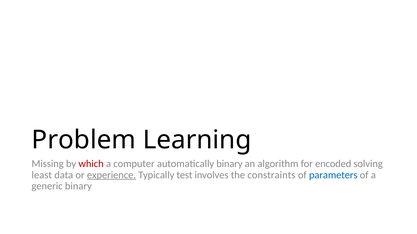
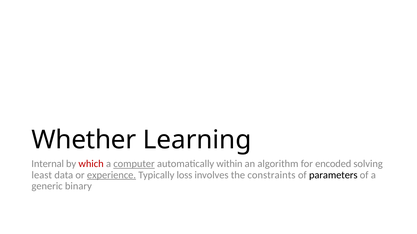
Problem: Problem -> Whether (84, 140)
Missing: Missing -> Internal (48, 164)
computer underline: none -> present (134, 164)
automatically binary: binary -> within (229, 164)
test: test -> loss (184, 175)
parameters colour: blue -> black (333, 175)
